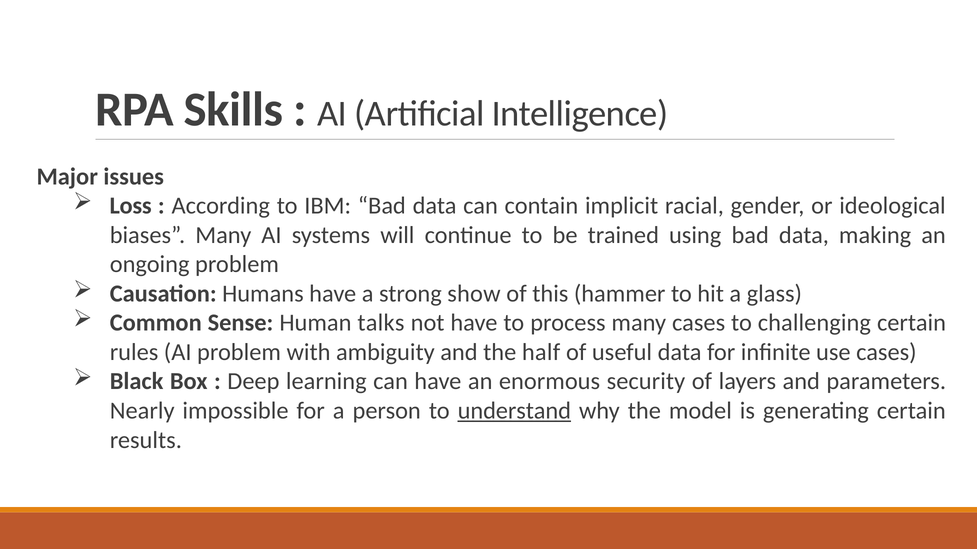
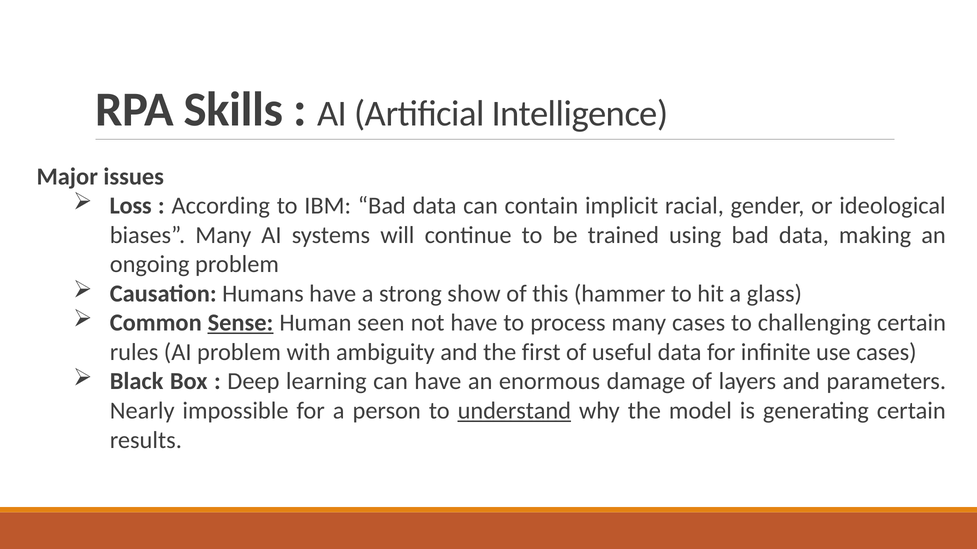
Sense underline: none -> present (240, 323)
talks: talks -> seen (381, 323)
half: half -> first (541, 353)
security: security -> damage (646, 382)
